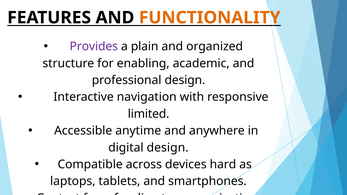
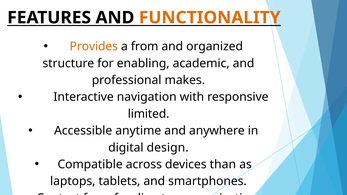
Provides colour: purple -> orange (94, 47)
plain: plain -> from (145, 47)
professional design: design -> makes (185, 80)
hard: hard -> than (223, 165)
